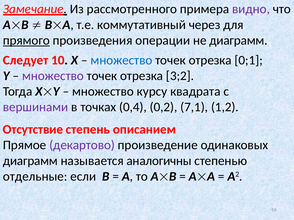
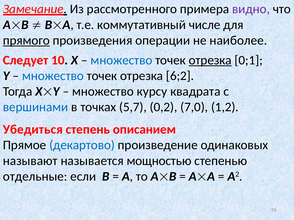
через: через -> числе (205, 25)
не диаграмм: диаграмм -> наиболее (238, 40)
отрезка underline: none -> present (210, 60)
множество colour: purple -> blue (53, 76)
3;2: 3;2 -> 6;2 (180, 76)
вершинами colour: purple -> blue (36, 107)
0,4: 0,4 -> 5,7 (133, 107)
7,1: 7,1 -> 7,0 (194, 107)
Отсутствие: Отсутствие -> Убедиться (33, 130)
декартово colour: purple -> blue (82, 145)
диаграмм: диаграмм -> называют (30, 161)
аналогичны: аналогичны -> мощностью (159, 161)
